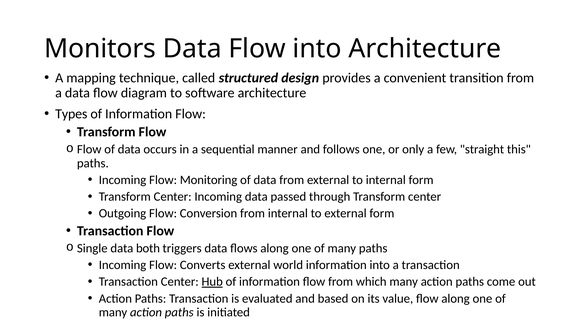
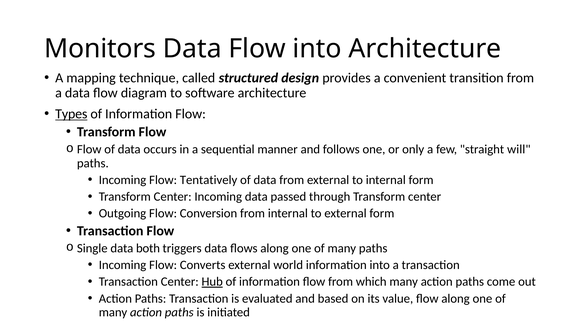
Types underline: none -> present (71, 114)
this: this -> will (519, 149)
Monitoring: Monitoring -> Tentatively (209, 180)
